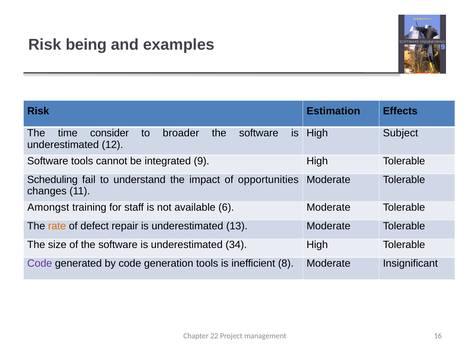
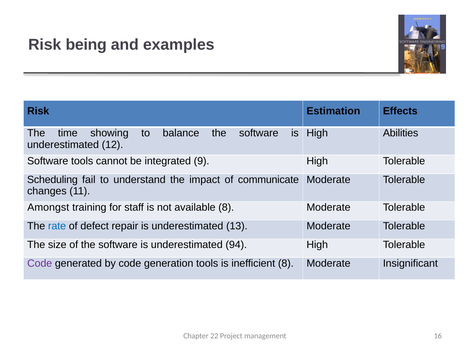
consider: consider -> showing (109, 133)
broader: broader -> balance (181, 133)
Subject: Subject -> Abilities (401, 133)
opportunities: opportunities -> communicate (268, 180)
available 6: 6 -> 8 (226, 208)
rate colour: orange -> blue (57, 226)
34: 34 -> 94 (236, 245)
